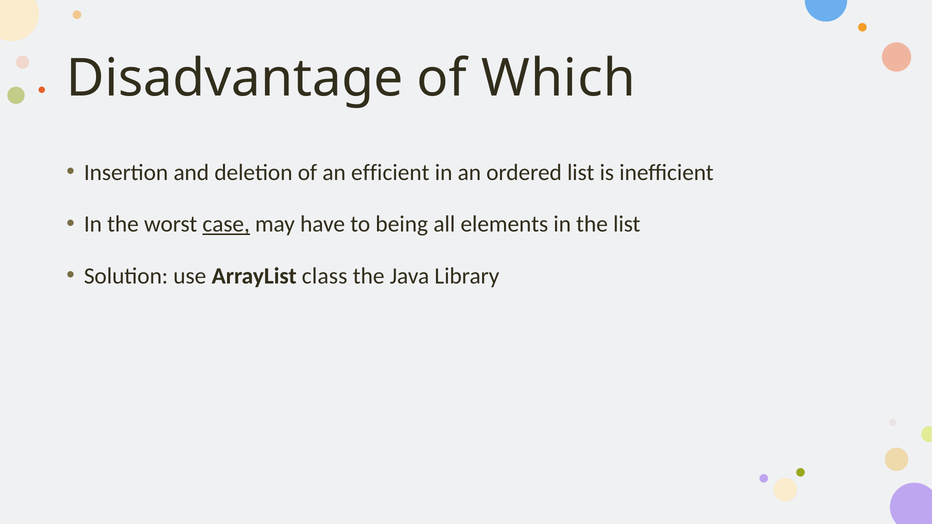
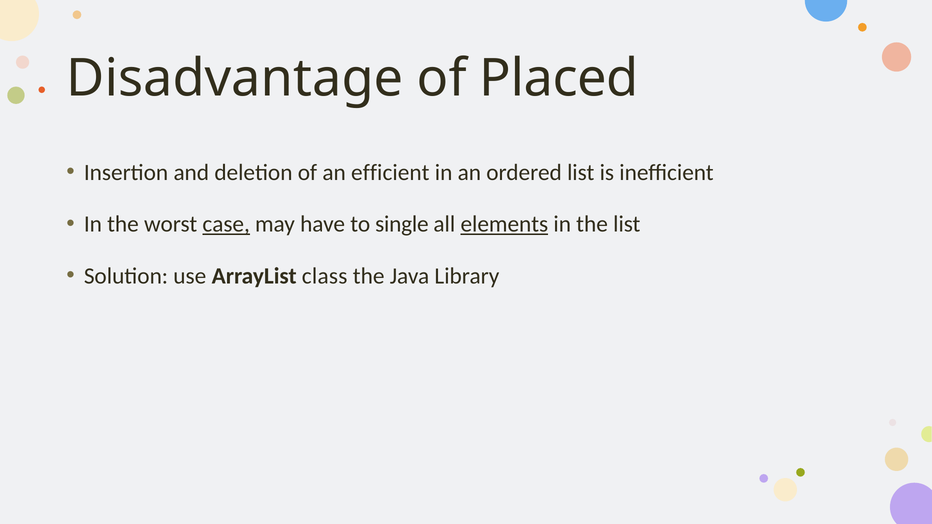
Which: Which -> Placed (559, 78)
being: being -> single (402, 224)
elements underline: none -> present (504, 224)
